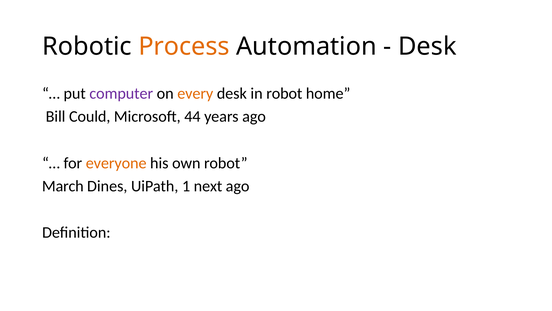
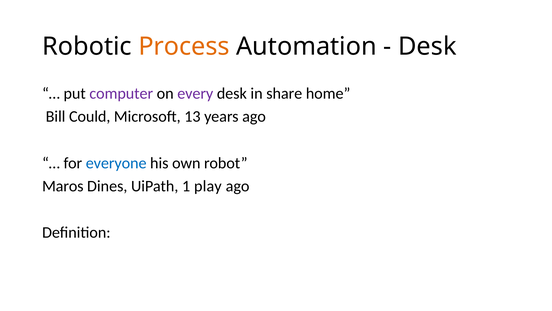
every colour: orange -> purple (195, 93)
in robot: robot -> share (284, 93)
44: 44 -> 13 (192, 116)
everyone colour: orange -> blue (116, 163)
March: March -> Maros (63, 186)
next: next -> play (208, 186)
